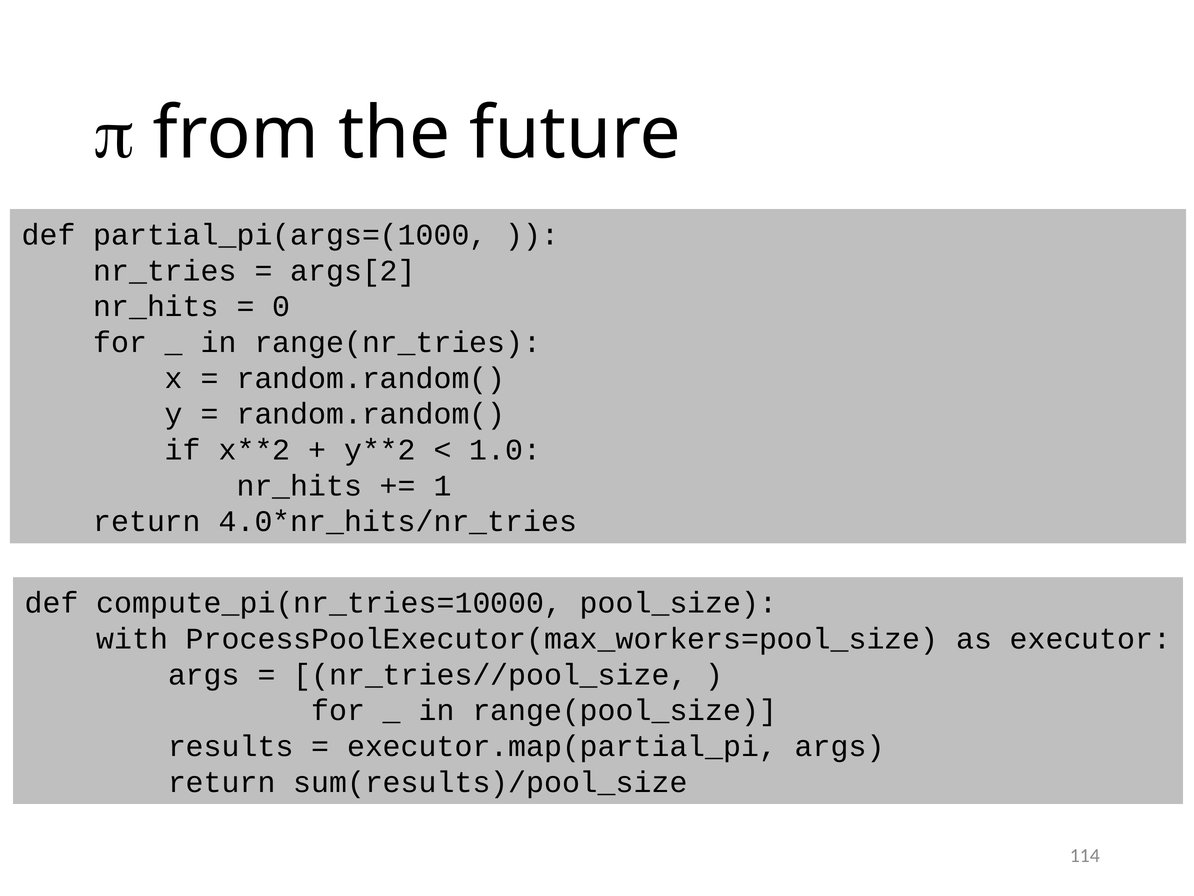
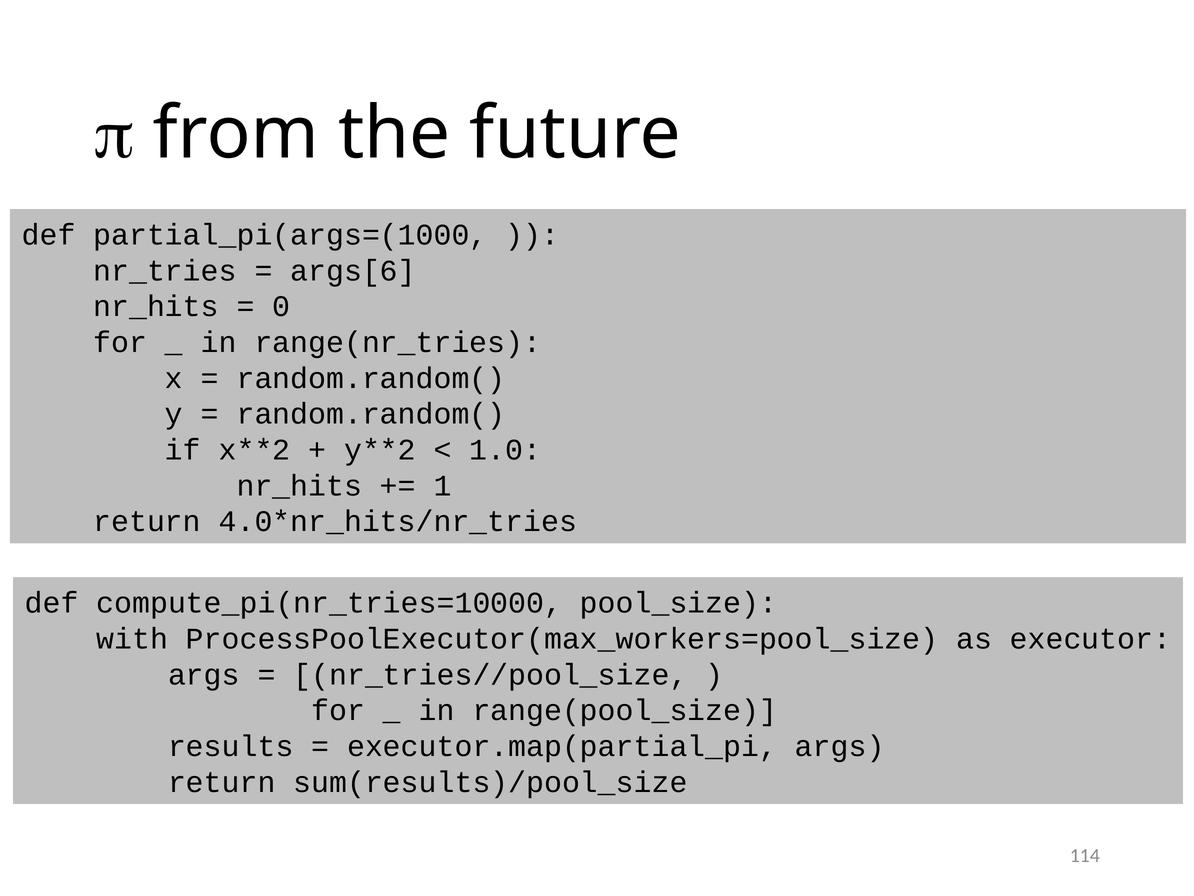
args[2: args[2 -> args[6 (353, 271)
